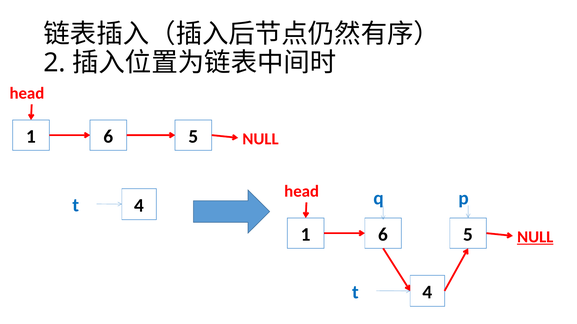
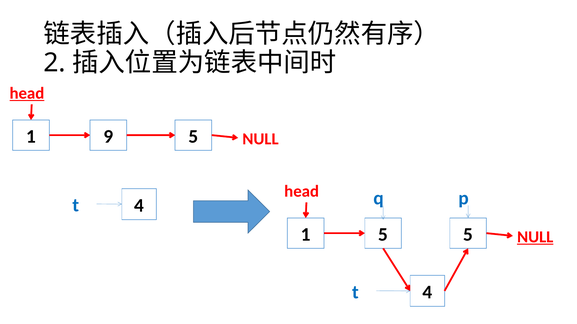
head underline: none -> present (27, 93)
6: 6 -> 9 (108, 137)
6: 6 -> 5 (383, 235)
